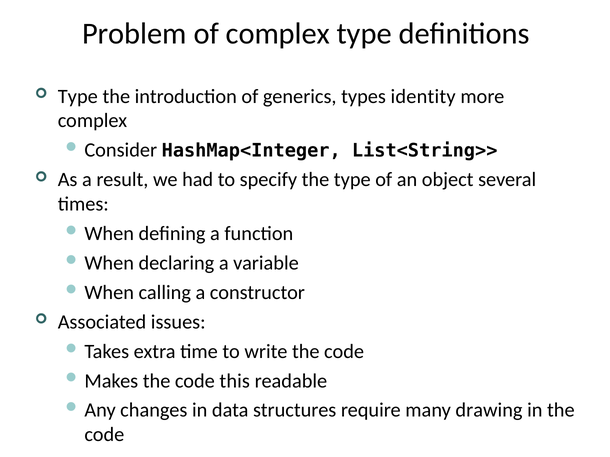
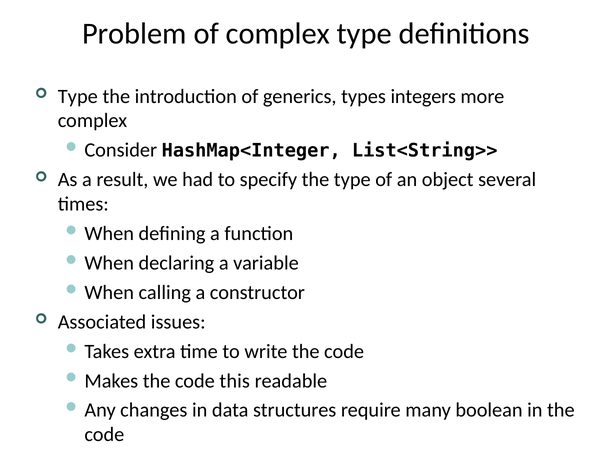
identity: identity -> integers (423, 97)
drawing: drawing -> boolean (489, 411)
